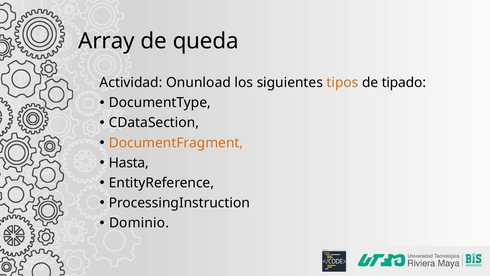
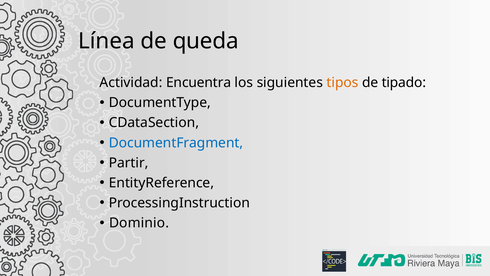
Array: Array -> Línea (106, 41)
Onunload: Onunload -> Encuentra (199, 83)
DocumentFragment colour: orange -> blue (176, 143)
Hasta: Hasta -> Partir (129, 163)
